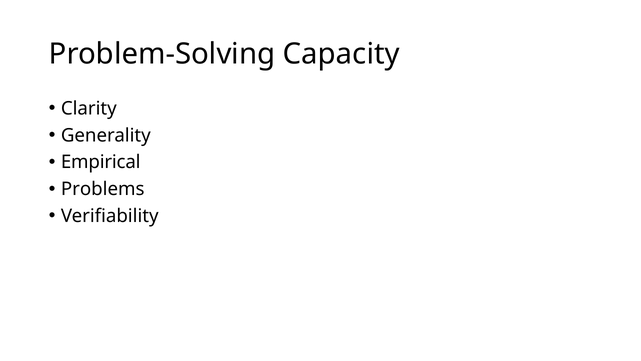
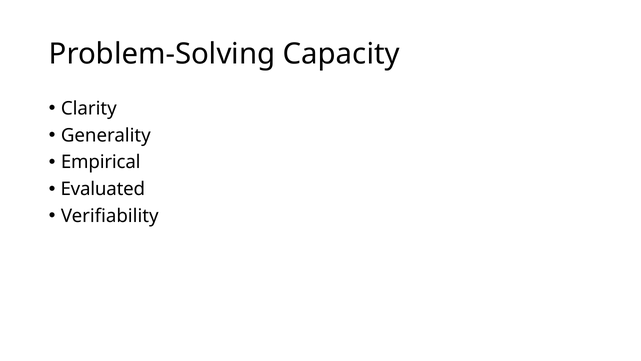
Problems: Problems -> Evaluated (103, 189)
